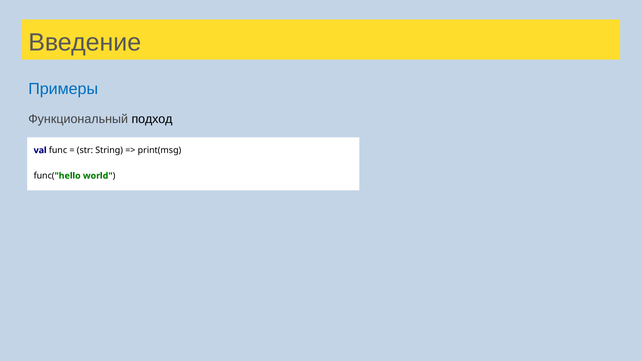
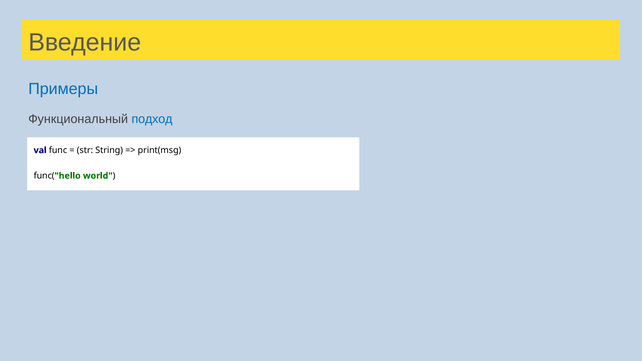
подход colour: black -> blue (152, 119)
